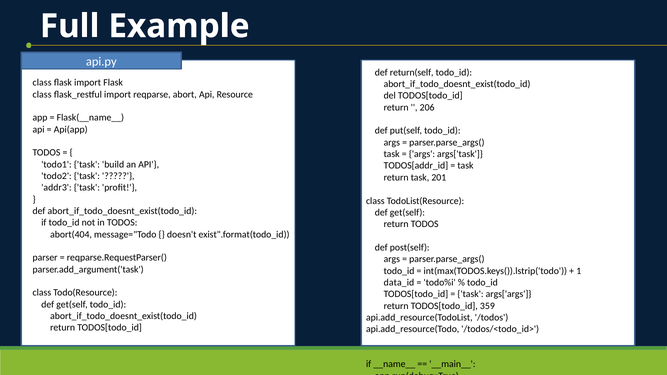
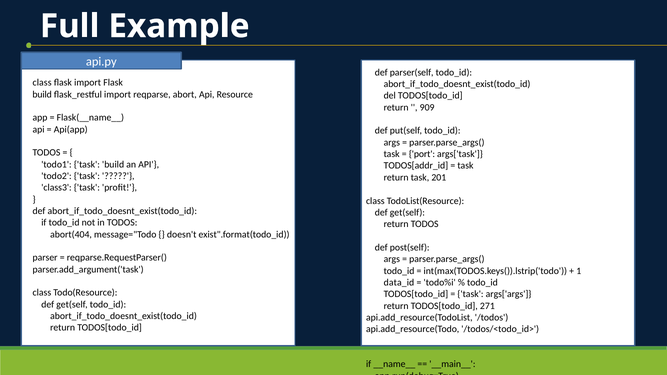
return(self: return(self -> parser(self (412, 72)
class: class -> build (42, 94)
206: 206 -> 909 (427, 107)
args: args -> port (422, 154)
addr3: addr3 -> class3 (56, 188)
359: 359 -> 271 (487, 306)
